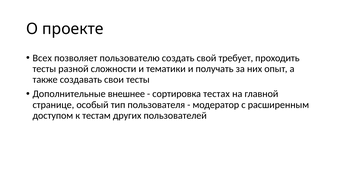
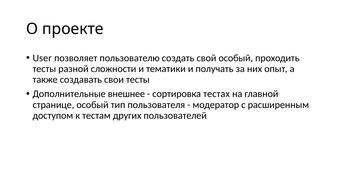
Всех: Всех -> User (42, 58)
свой требует: требует -> особый (236, 58)
